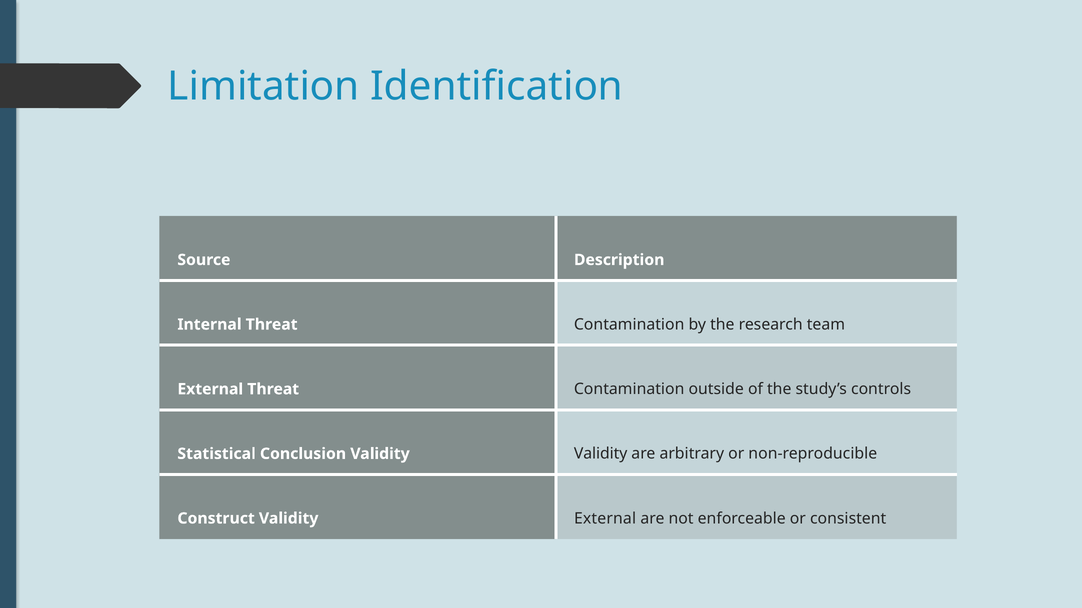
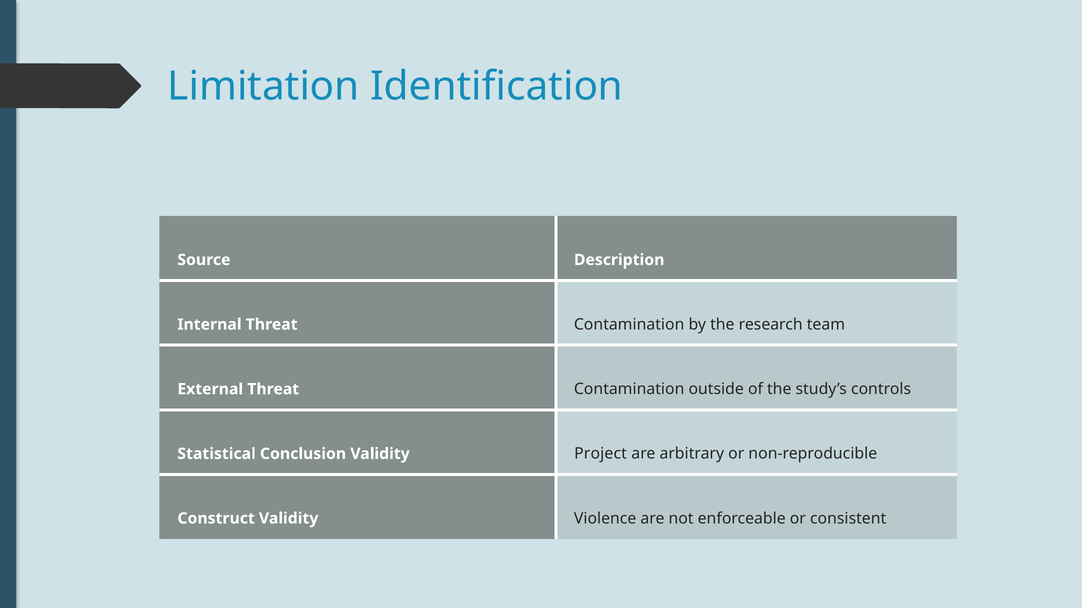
Validity Validity: Validity -> Project (601, 454)
Validity External: External -> Violence (605, 519)
